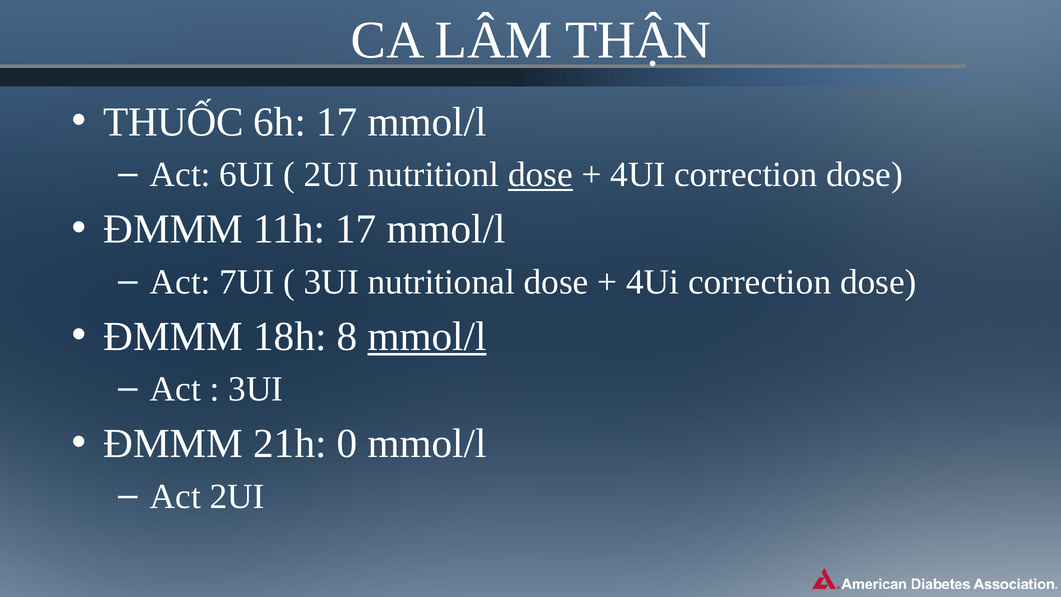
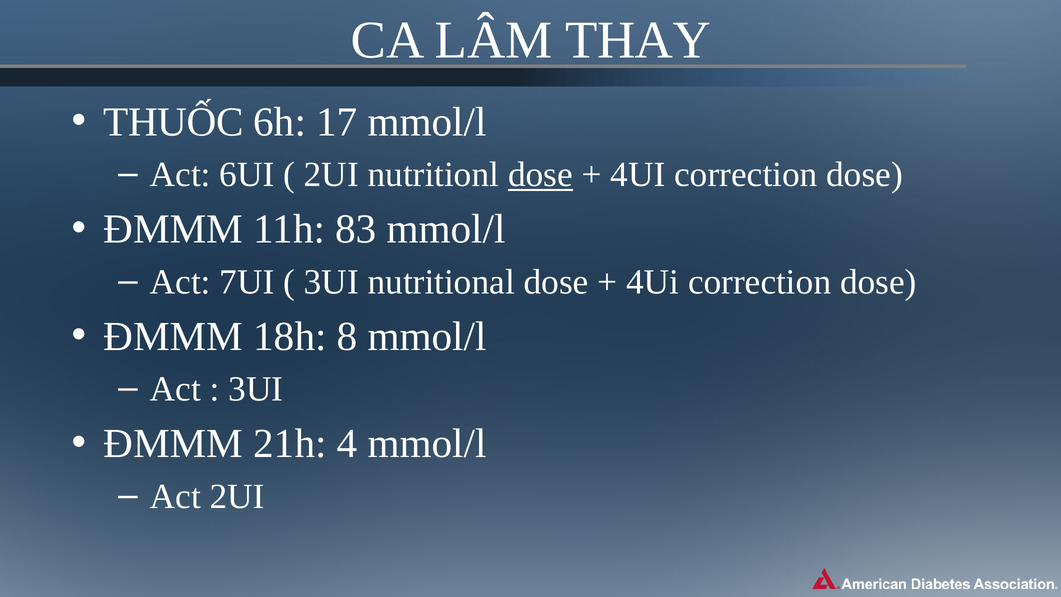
THẬN: THẬN -> THAY (638, 40)
11h 17: 17 -> 83 (356, 229)
mmol/l underline: present -> none (427, 336)
0: 0 -> 4 (347, 444)
